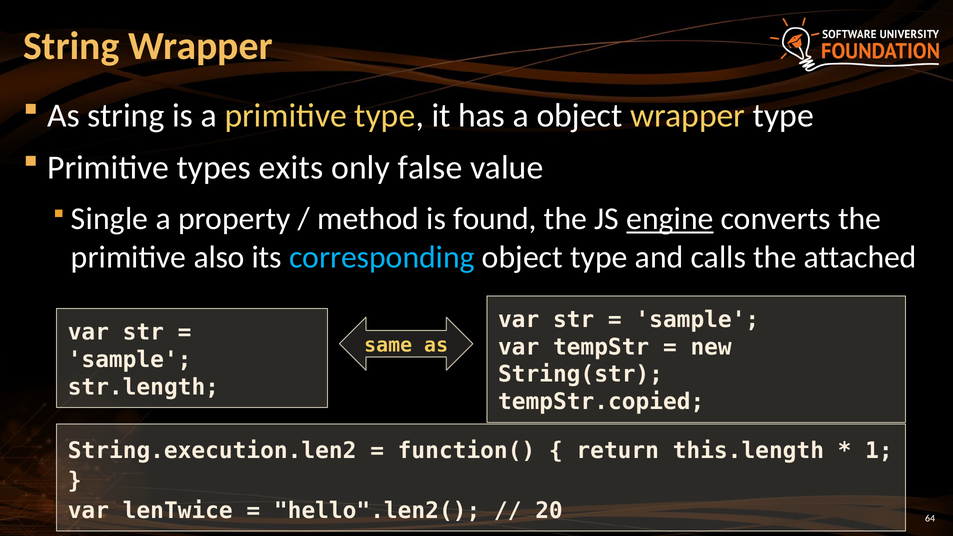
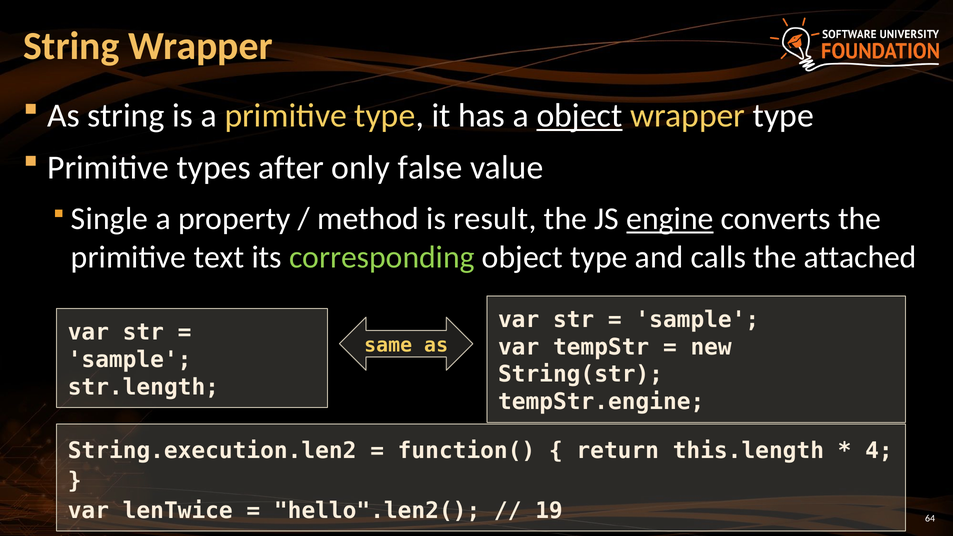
object underline: none -> present (579, 115)
exits: exits -> after (291, 168)
found: found -> result (495, 219)
also: also -> text (219, 257)
corresponding colour: light blue -> light green (382, 257)
tempStr.copied: tempStr.copied -> tempStr.engine (601, 402)
1: 1 -> 4 (879, 451)
20: 20 -> 19 (549, 511)
